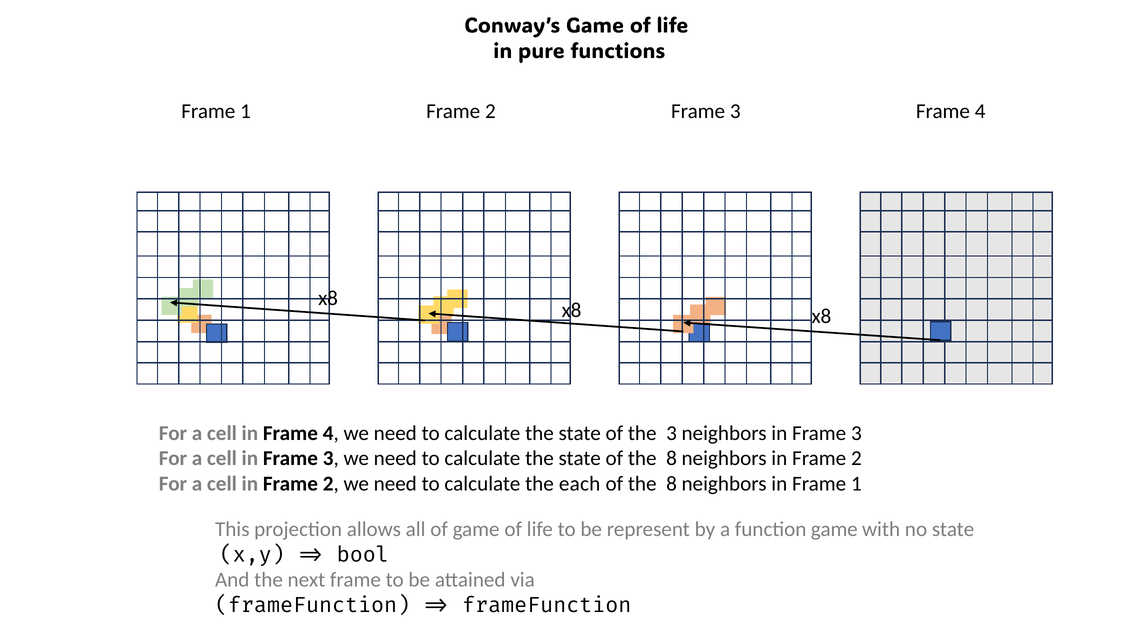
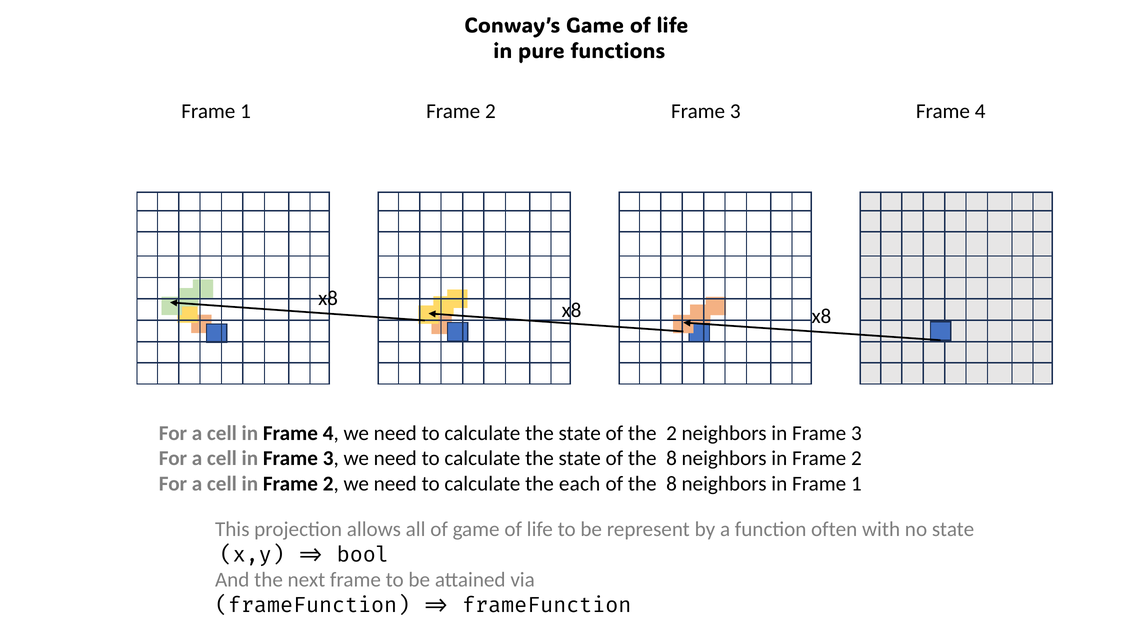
the 3: 3 -> 2 (672, 433)
function game: game -> often (834, 530)
